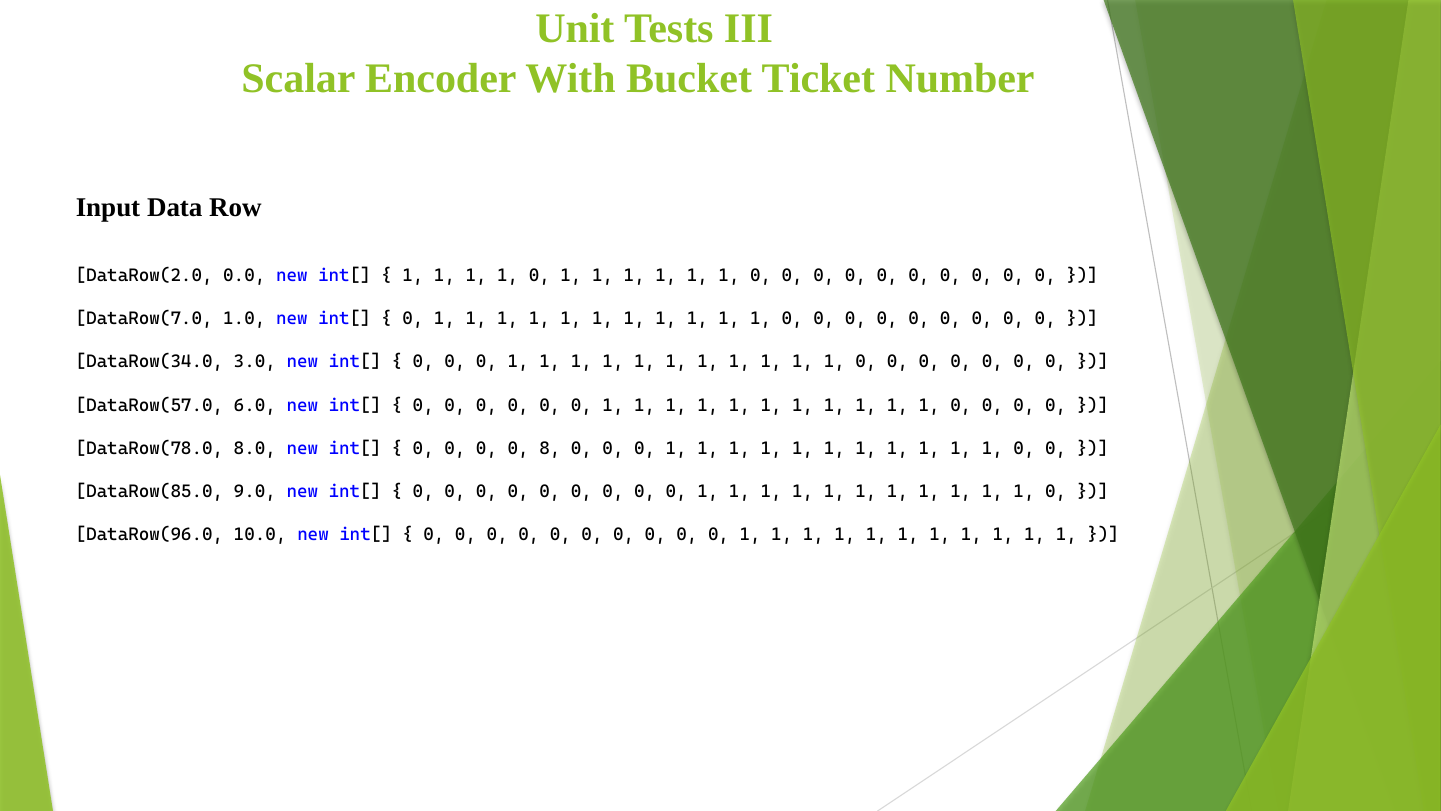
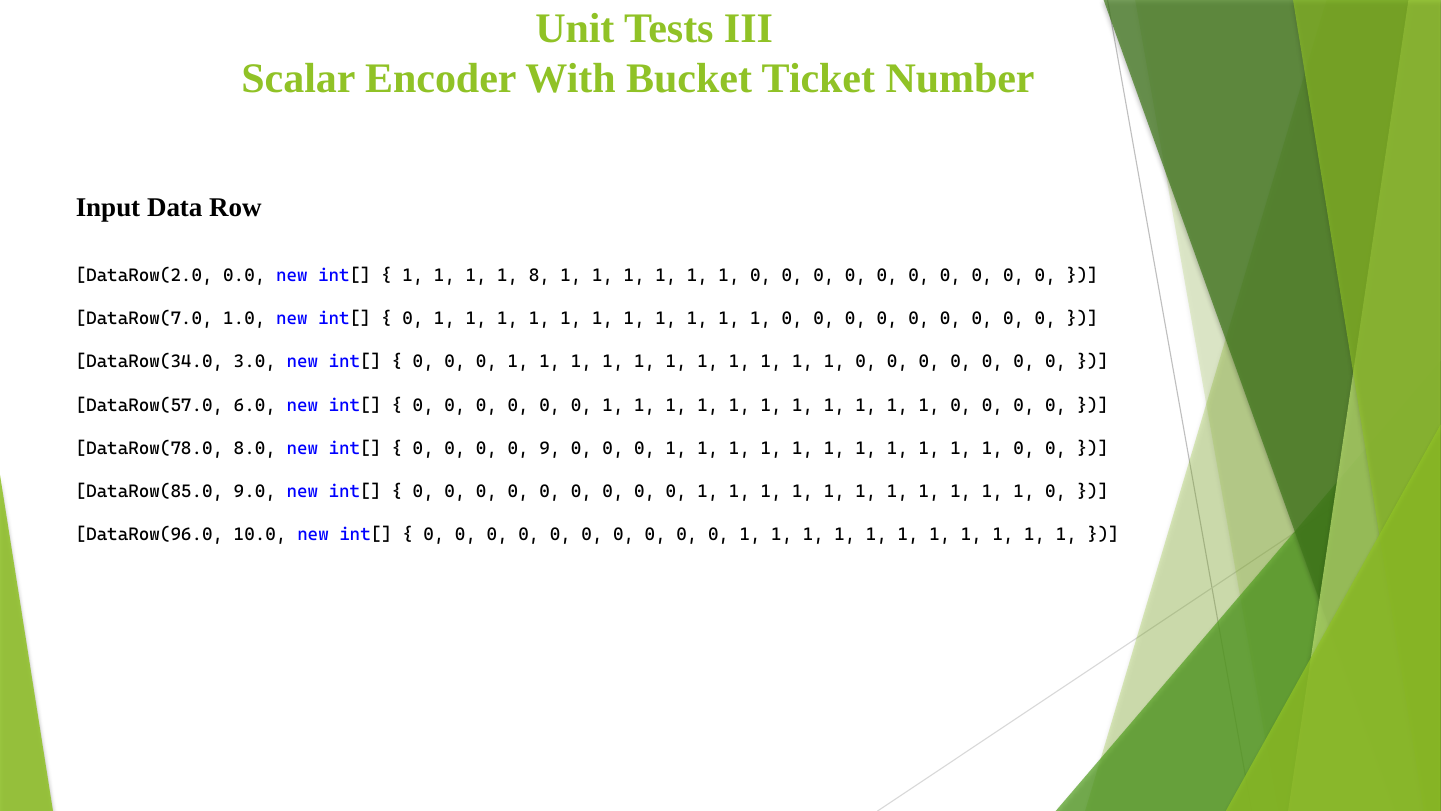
0: 0 -> 8 (539, 275)
8: 8 -> 9 (550, 448)
